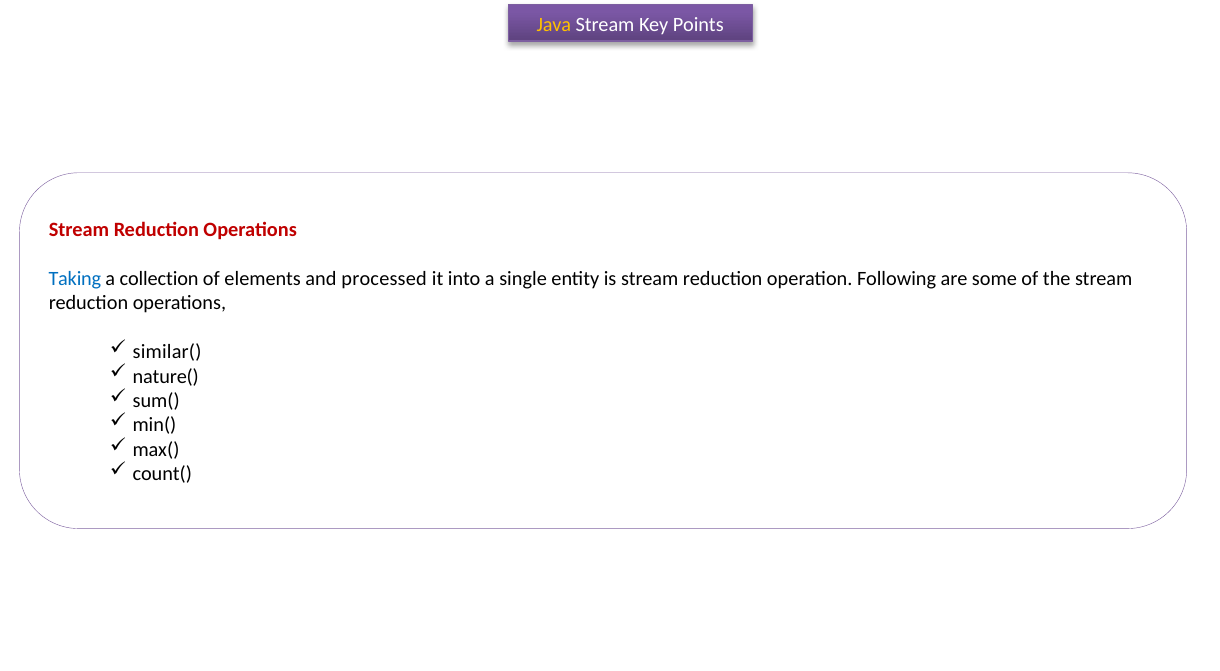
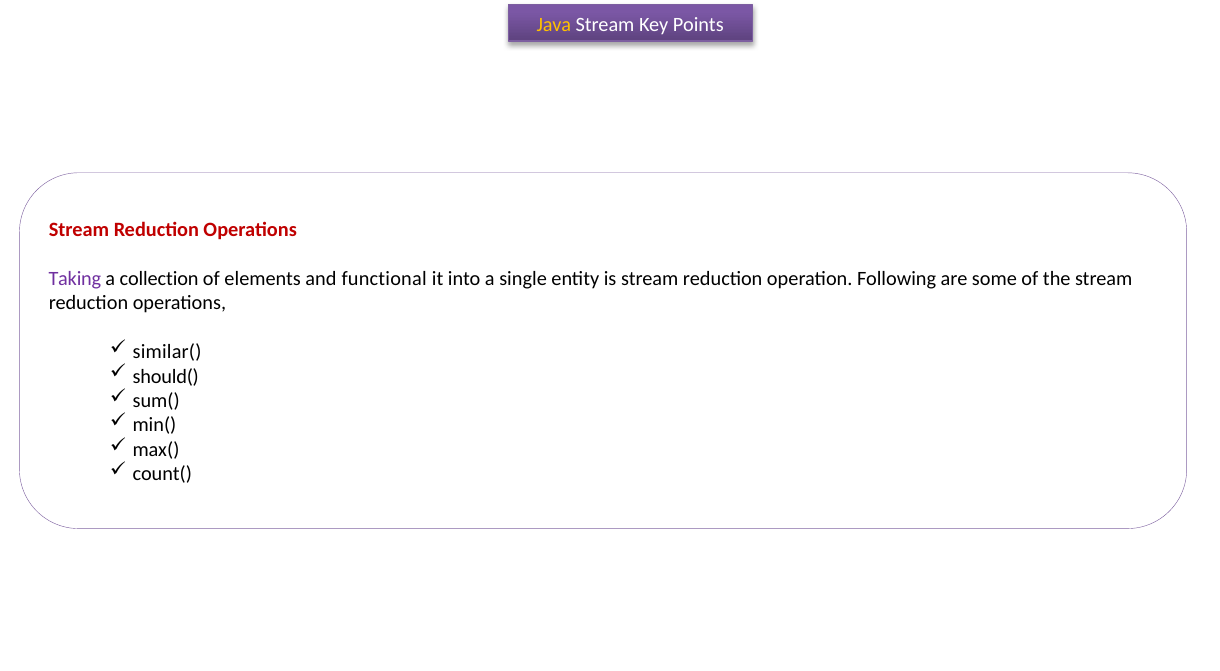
Taking colour: blue -> purple (75, 279)
processed: processed -> functional (384, 279)
nature(: nature( -> should( (166, 376)
